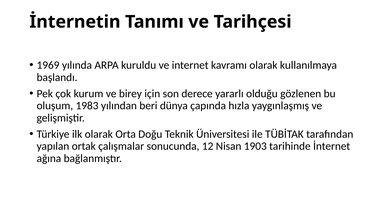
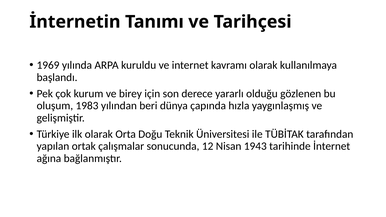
1903: 1903 -> 1943 (255, 146)
